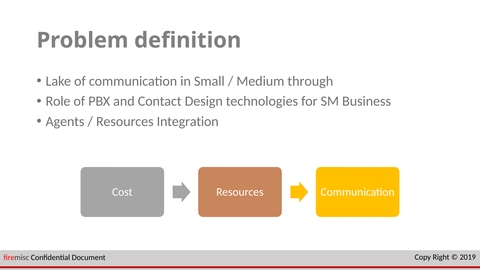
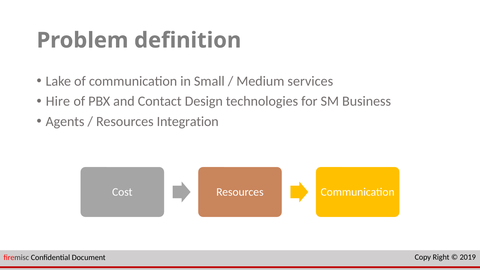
through: through -> services (310, 81)
Role: Role -> Hire (58, 101)
